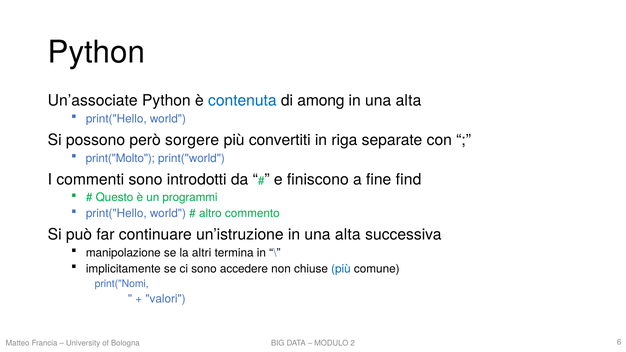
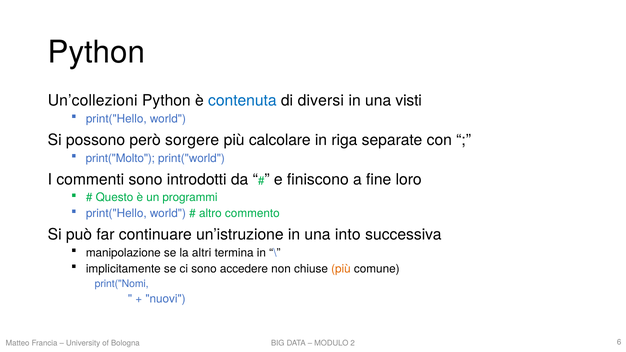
Un’associate: Un’associate -> Un’collezioni (93, 101)
among: among -> diversi (321, 101)
alta: alta -> visti (409, 101)
convertiti: convertiti -> calcolare (280, 140)
find: find -> loro (409, 179)
un’istruzione in una alta: alta -> into (348, 235)
più colour: blue -> orange (341, 269)
valori: valori -> nuovi (165, 299)
